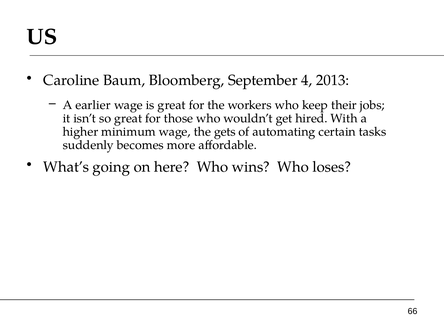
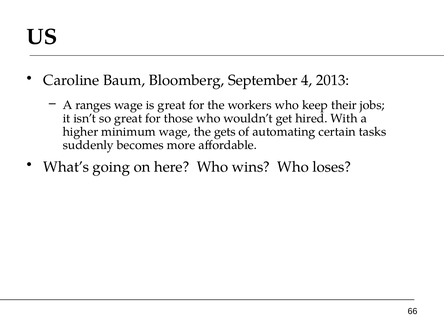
earlier: earlier -> ranges (93, 105)
